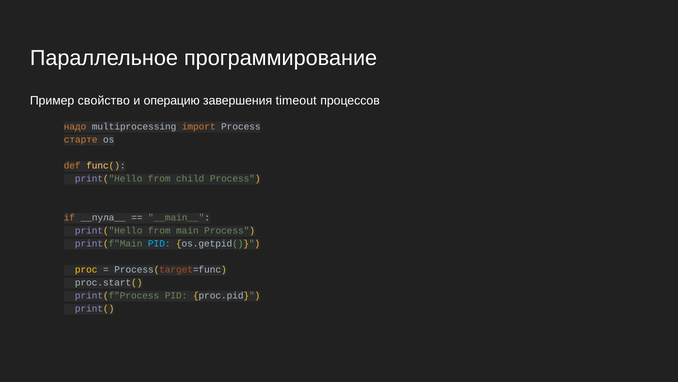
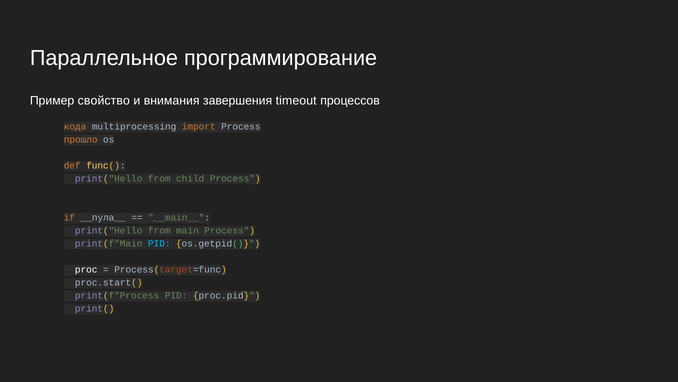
операцию: операцию -> внимания (172, 100)
надо: надо -> кода (75, 126)
старте: старте -> прошло (81, 139)
proc colour: yellow -> white (86, 269)
